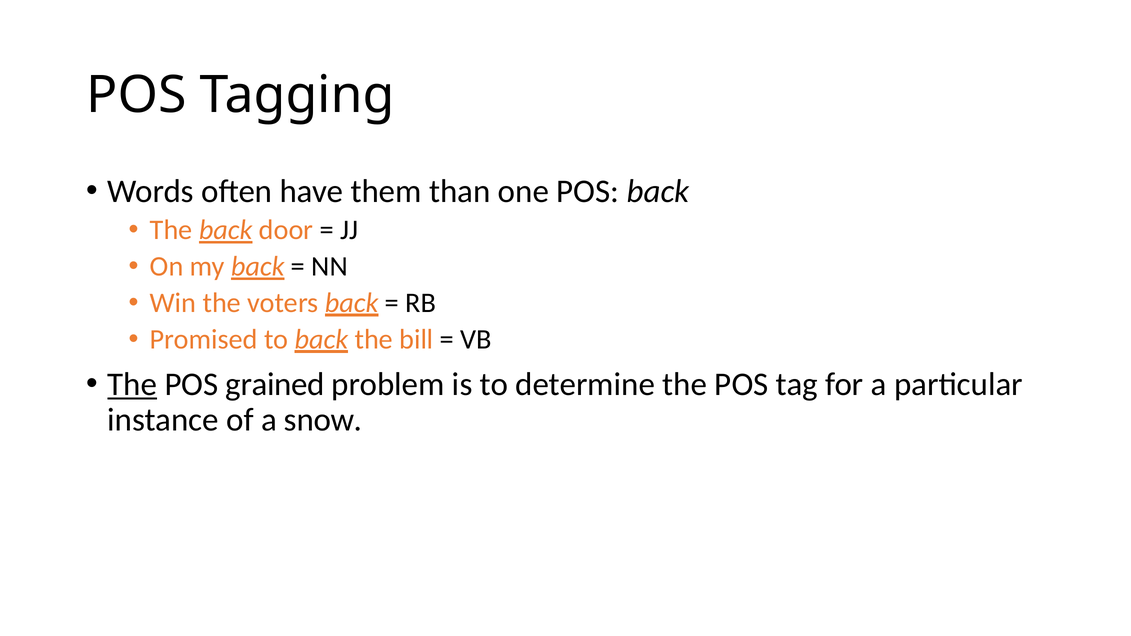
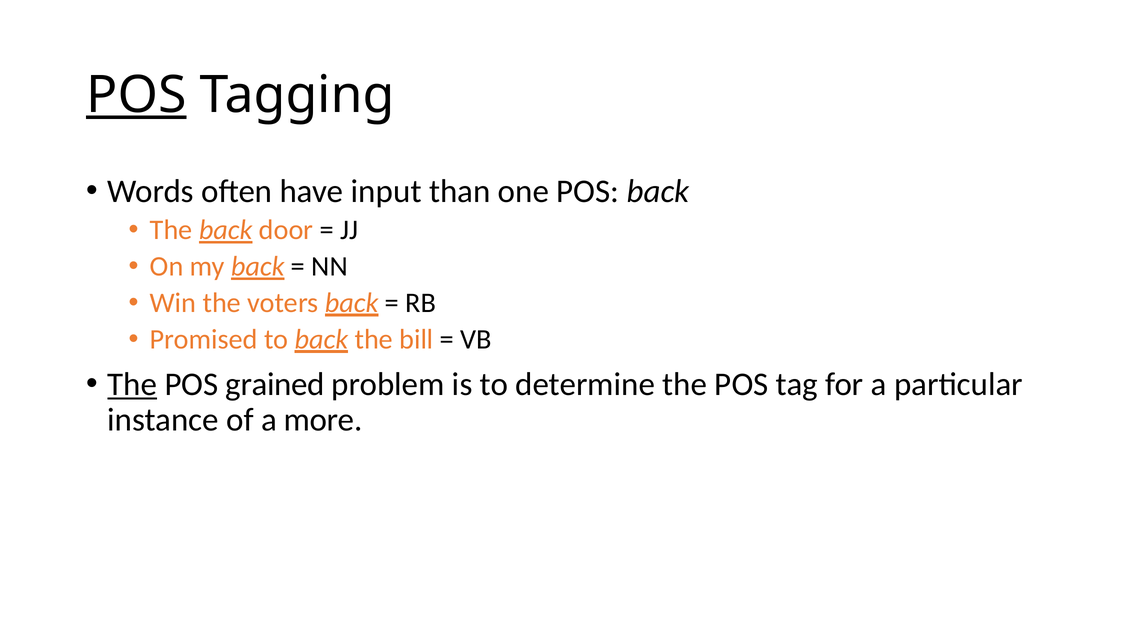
POS underline: none -> present (136, 95)
them: them -> input (386, 191)
snow: snow -> more (323, 420)
